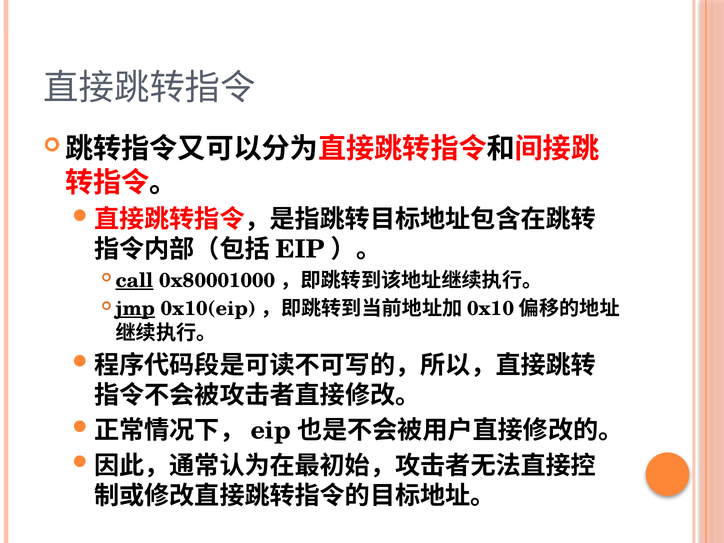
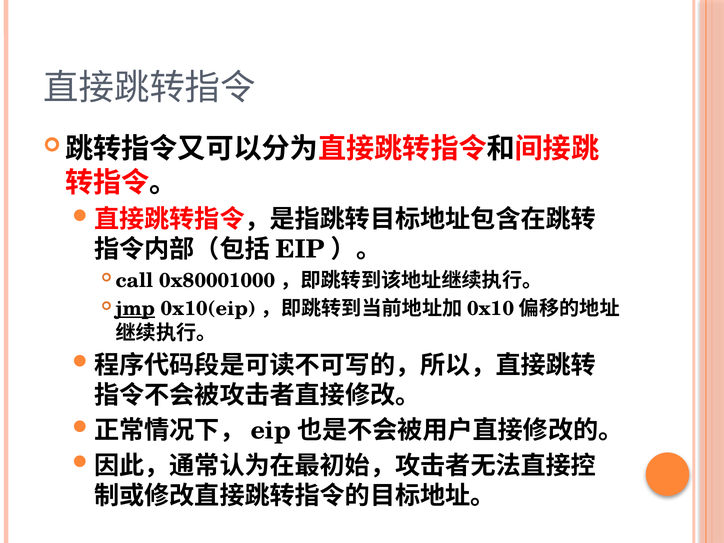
call underline: present -> none (135, 281)
